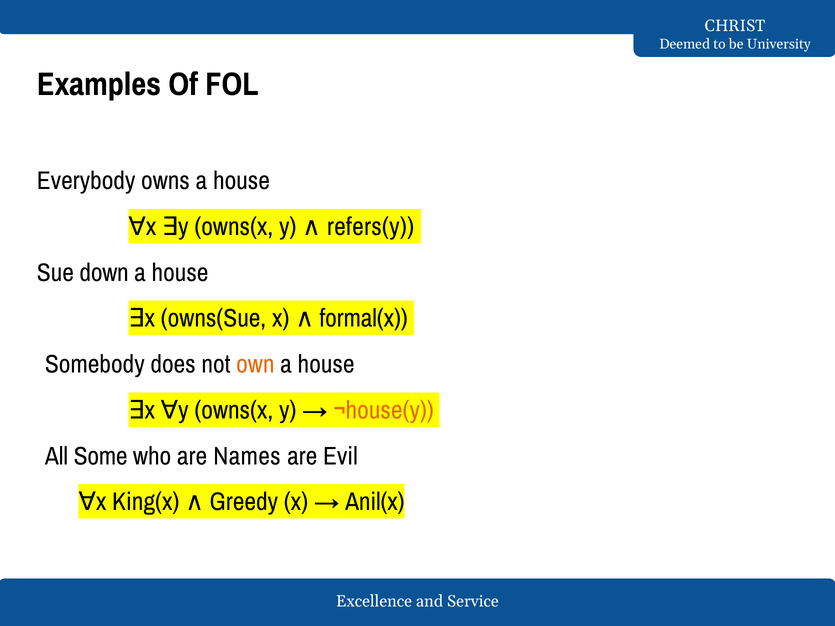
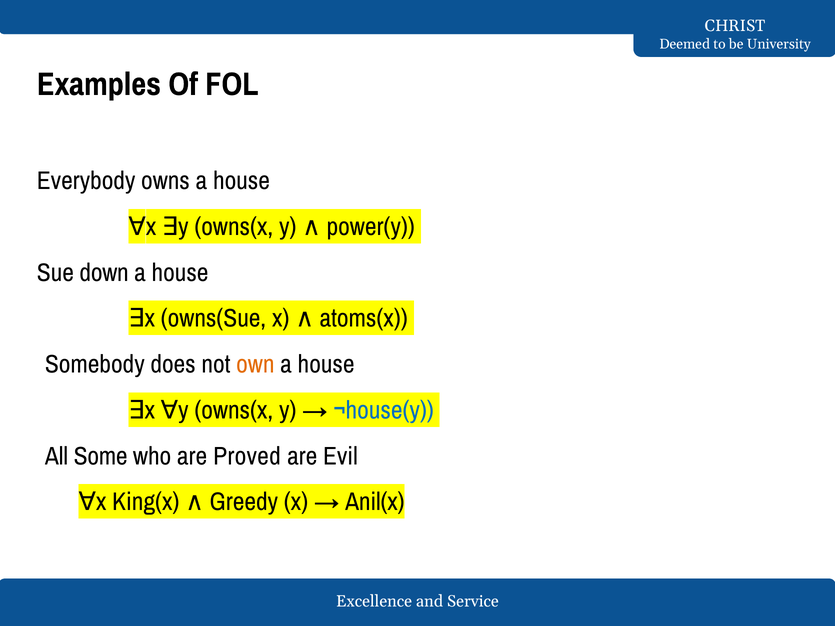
refers(y: refers(y -> power(y (371, 227)
formal(x: formal(x -> atoms(x (364, 319)
¬house(y colour: orange -> blue (384, 410)
Names: Names -> Proved (247, 456)
